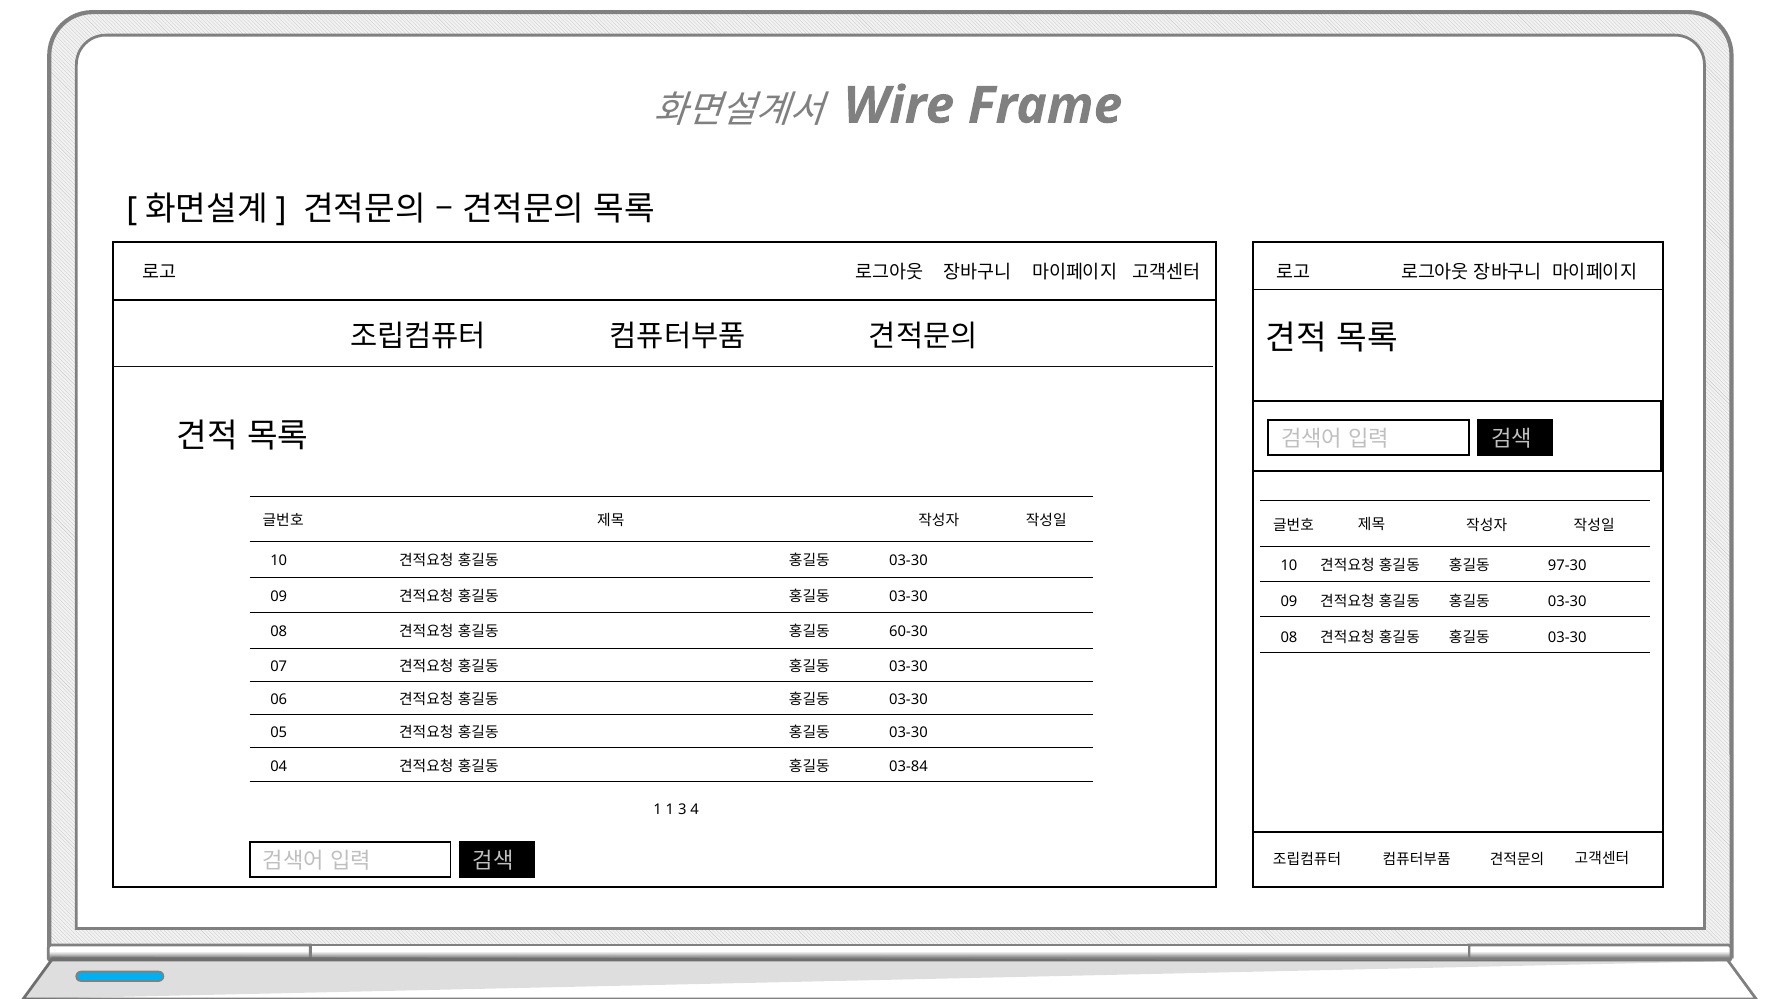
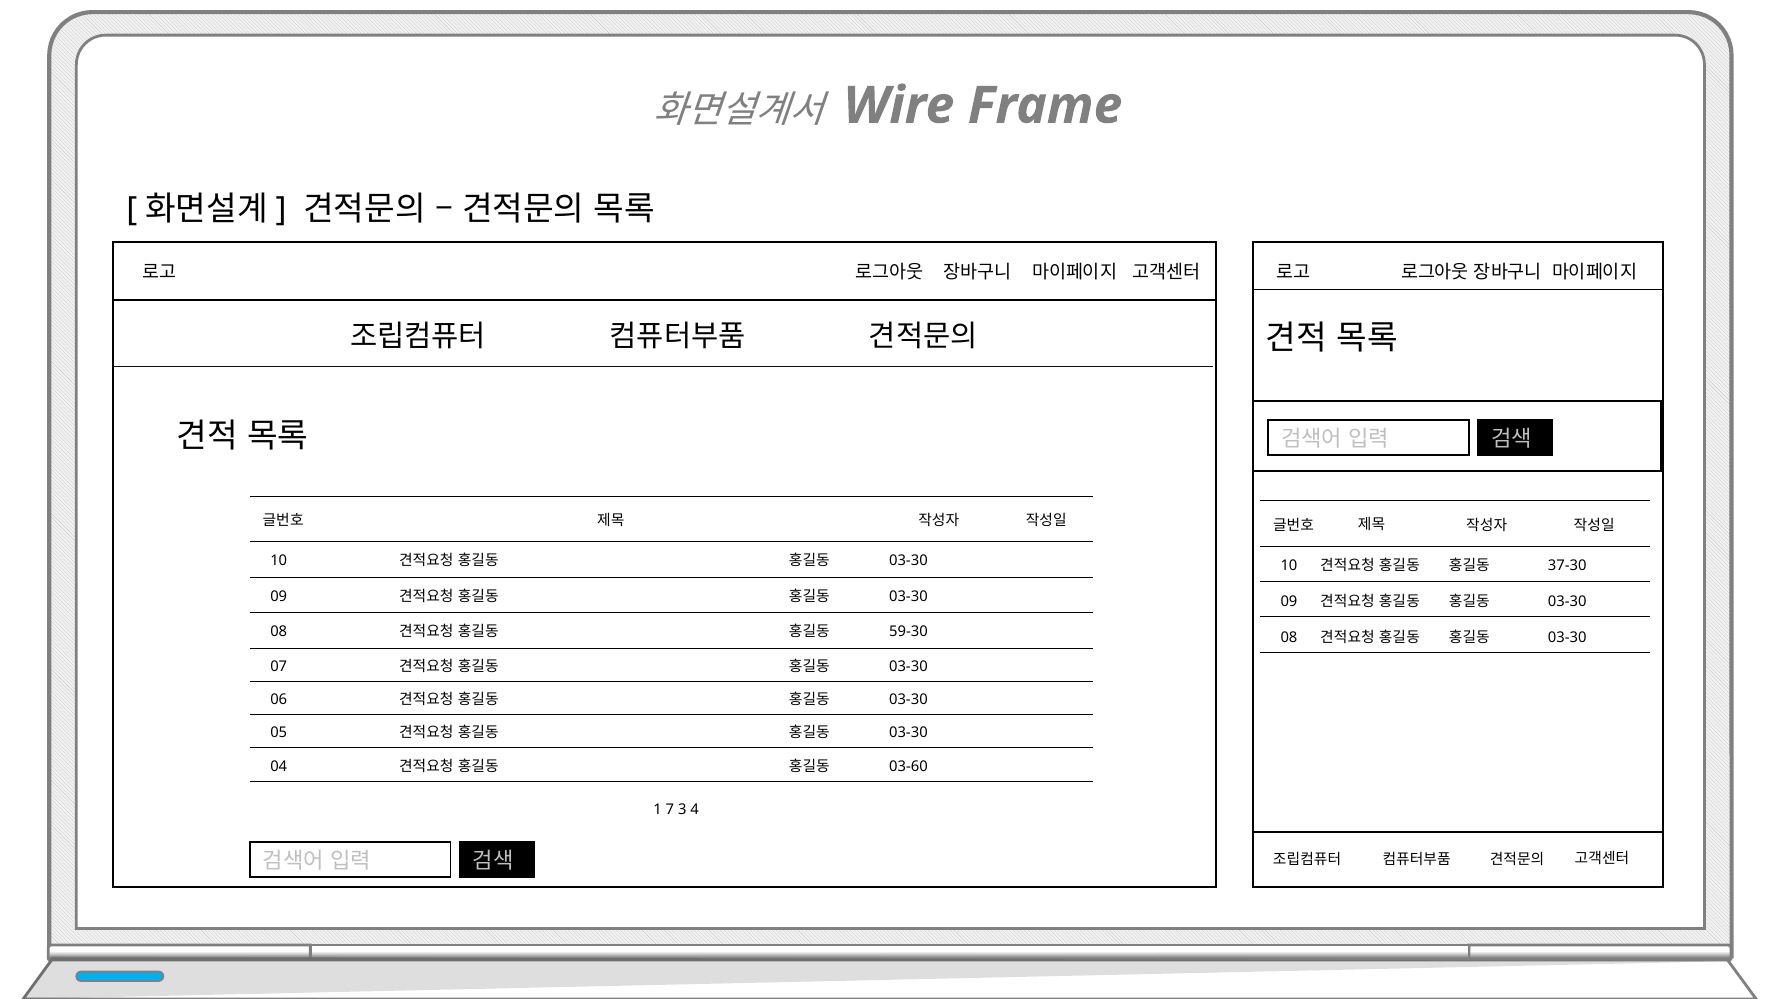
97-30: 97-30 -> 37-30 (1567, 565)
60-30: 60-30 -> 59-30 (908, 632)
03-84: 03-84 -> 03-60 (908, 766)
1 1: 1 -> 7 (670, 810)
